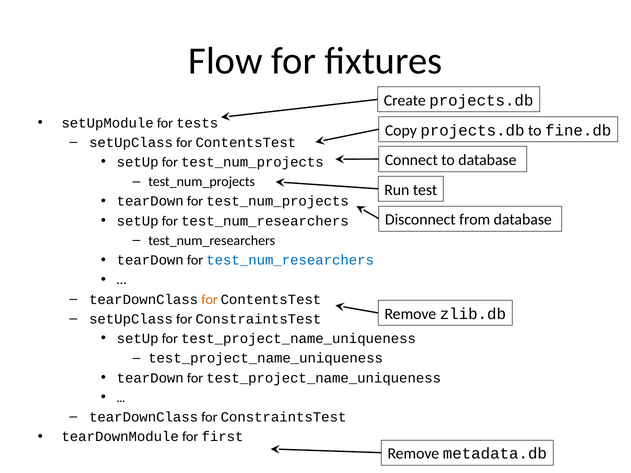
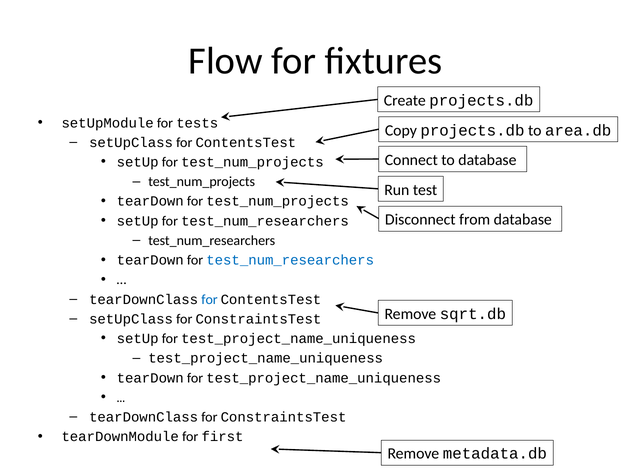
fine.db: fine.db -> area.db (578, 130)
for colour: orange -> blue (210, 300)
zlib.db: zlib.db -> sqrt.db (473, 314)
